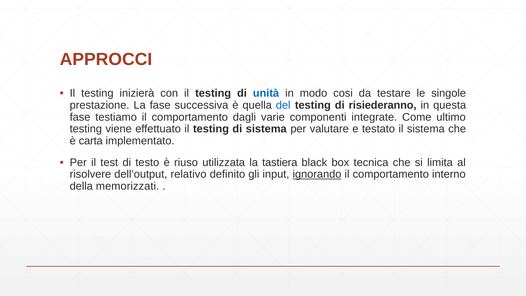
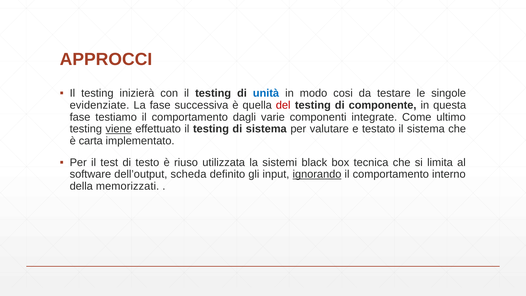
prestazione: prestazione -> evidenziate (99, 105)
del colour: blue -> red (283, 105)
risiederanno: risiederanno -> componente (383, 105)
viene underline: none -> present (119, 129)
tastiera: tastiera -> sistemi (280, 162)
risolvere: risolvere -> software (90, 174)
relativo: relativo -> scheda (189, 174)
